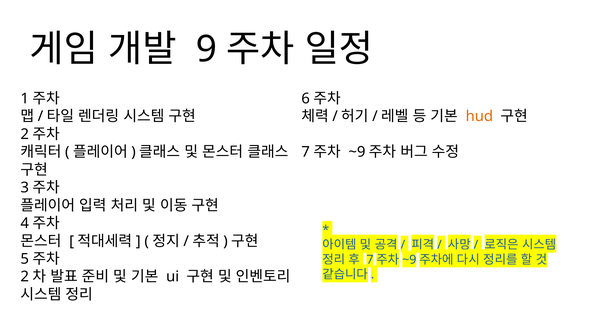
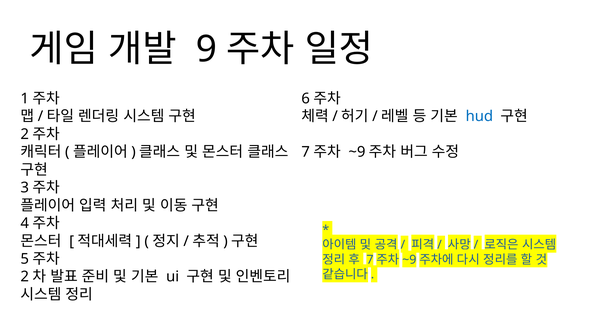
hud colour: orange -> blue (479, 116)
